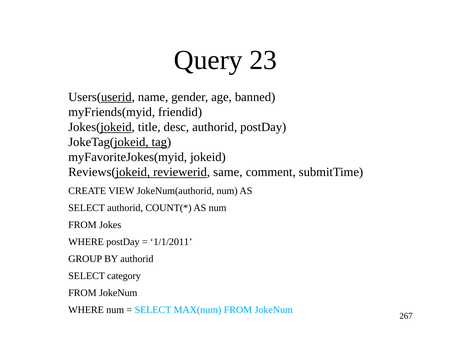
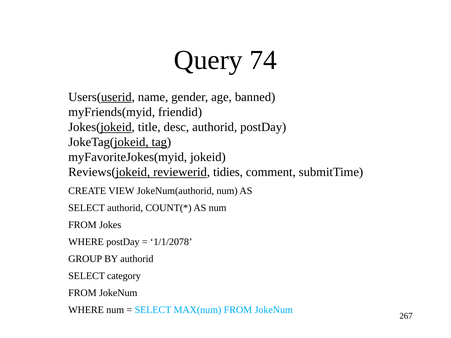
23: 23 -> 74 (263, 60)
same: same -> tidies (228, 172)
1/1/2011: 1/1/2011 -> 1/1/2078 (171, 242)
